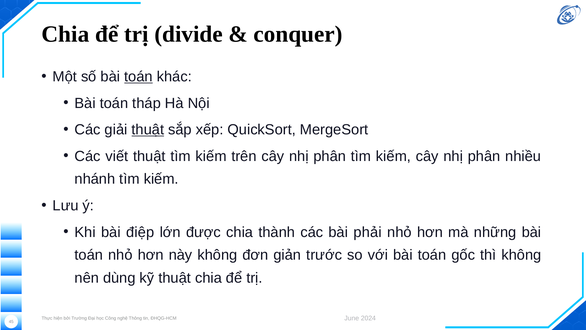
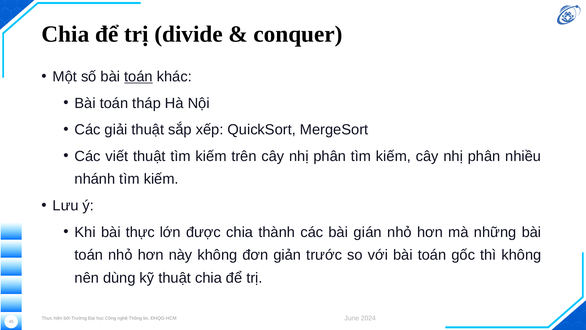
thuật underline: present -> none (148, 130)
bài điệp: điệp -> thực (140, 232)
phải: phải -> gián (368, 232)
